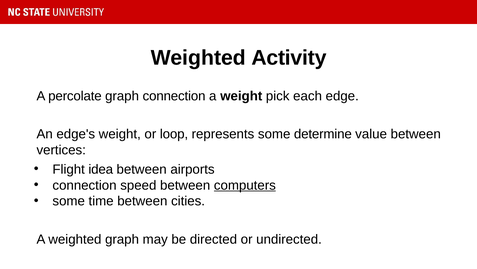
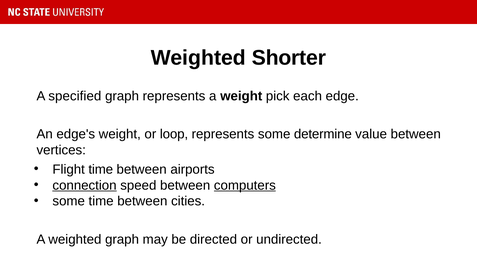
Activity: Activity -> Shorter (289, 58)
percolate: percolate -> specified (75, 96)
graph connection: connection -> represents (174, 96)
Flight idea: idea -> time (101, 169)
connection underline: none -> present (85, 185)
